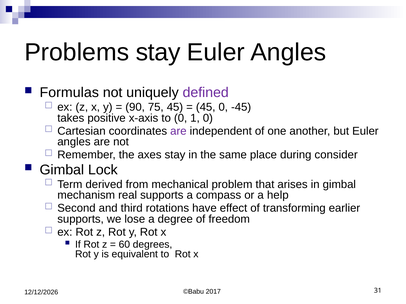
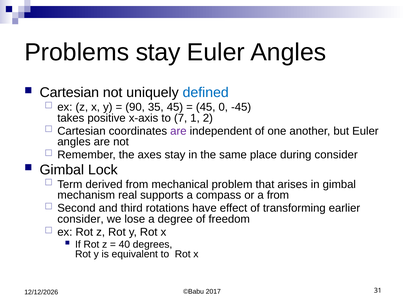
Formulas: Formulas -> Cartesian (69, 93)
defined colour: purple -> blue (206, 93)
75: 75 -> 35 (156, 107)
to 0: 0 -> 7 (181, 118)
1 0: 0 -> 2 (208, 118)
a help: help -> from (278, 195)
supports: supports -> consider (81, 219)
60: 60 -> 40 (124, 245)
